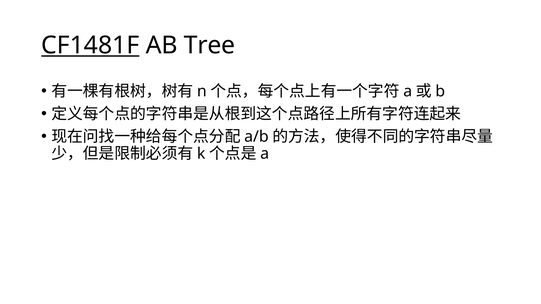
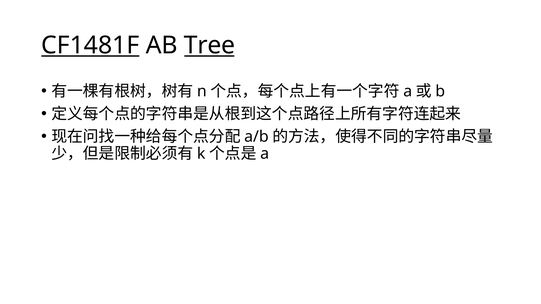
Tree underline: none -> present (209, 45)
